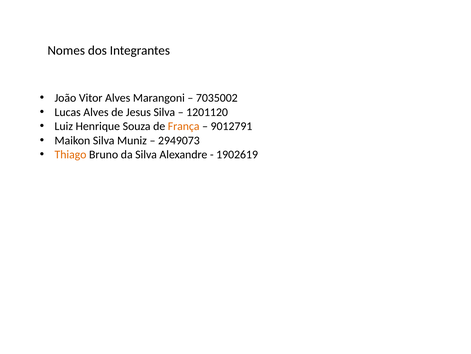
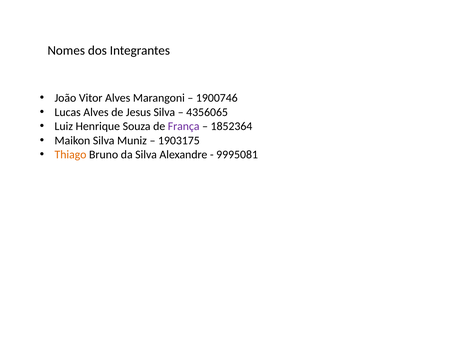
7035002: 7035002 -> 1900746 (217, 98)
1201120: 1201120 -> 4356065 (207, 112)
França colour: orange -> purple (184, 126)
9012791: 9012791 -> 1852364 (231, 126)
2949073: 2949073 -> 1903175 (179, 140)
1902619: 1902619 -> 9995081 (237, 154)
